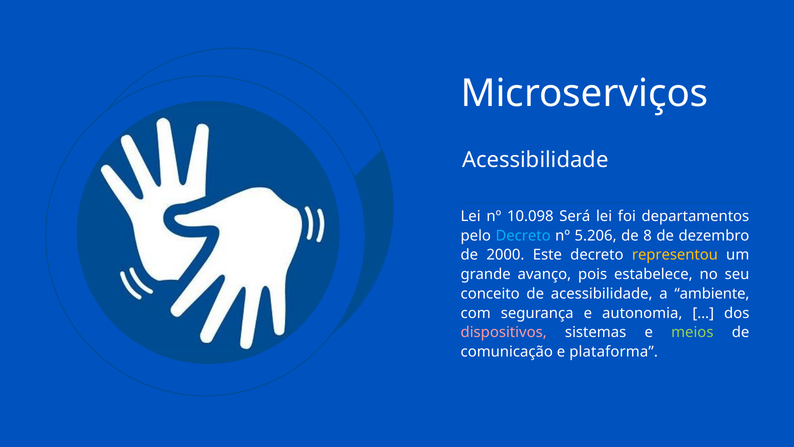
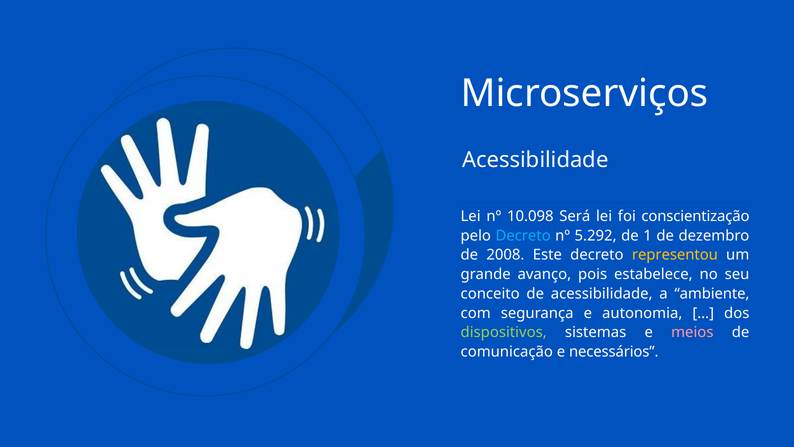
departamentos: departamentos -> conscientização (695, 216)
5.206: 5.206 -> 5.292 (596, 235)
8: 8 -> 1 (648, 235)
2000: 2000 -> 2008 (505, 255)
dispositivos colour: pink -> light green (504, 332)
meios colour: light green -> pink (692, 332)
plataforma: plataforma -> necessários (614, 352)
